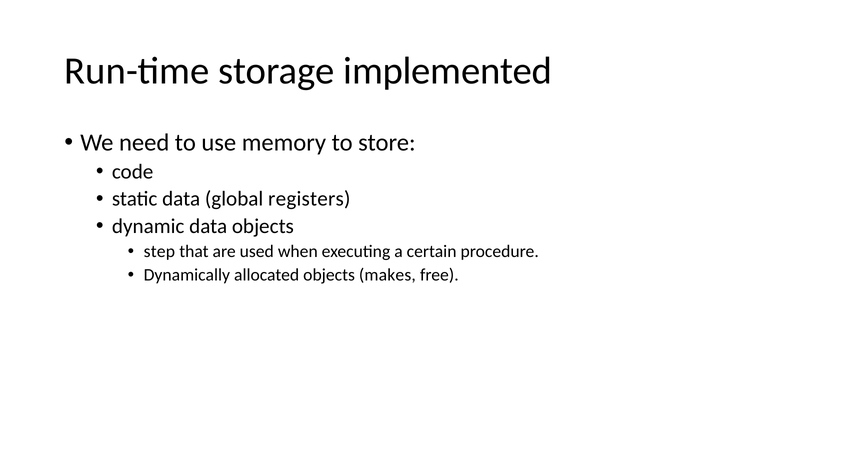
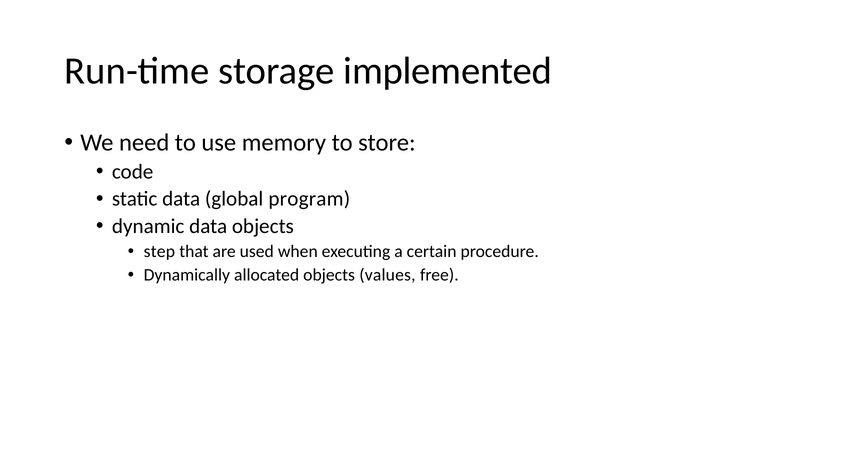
registers: registers -> program (309, 199)
makes: makes -> values (387, 275)
